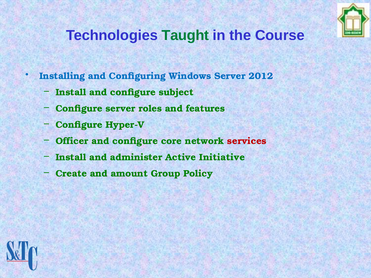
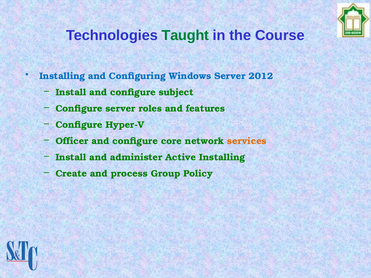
services colour: red -> orange (247, 141)
Active Initiative: Initiative -> Installing (222, 157)
amount: amount -> process (129, 174)
